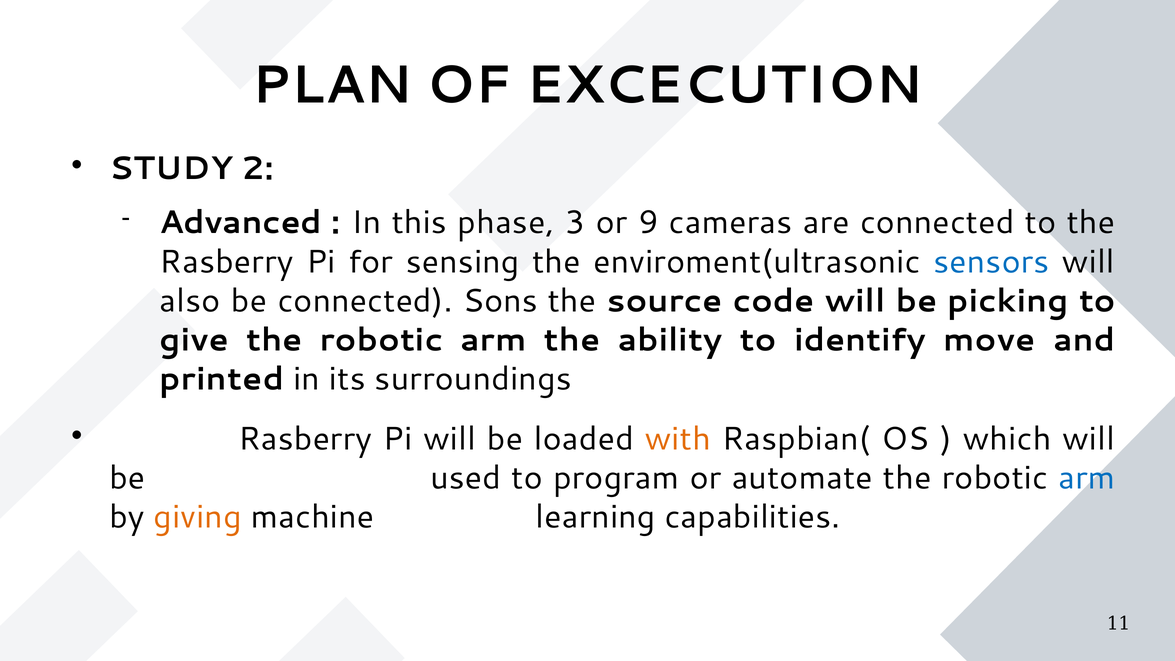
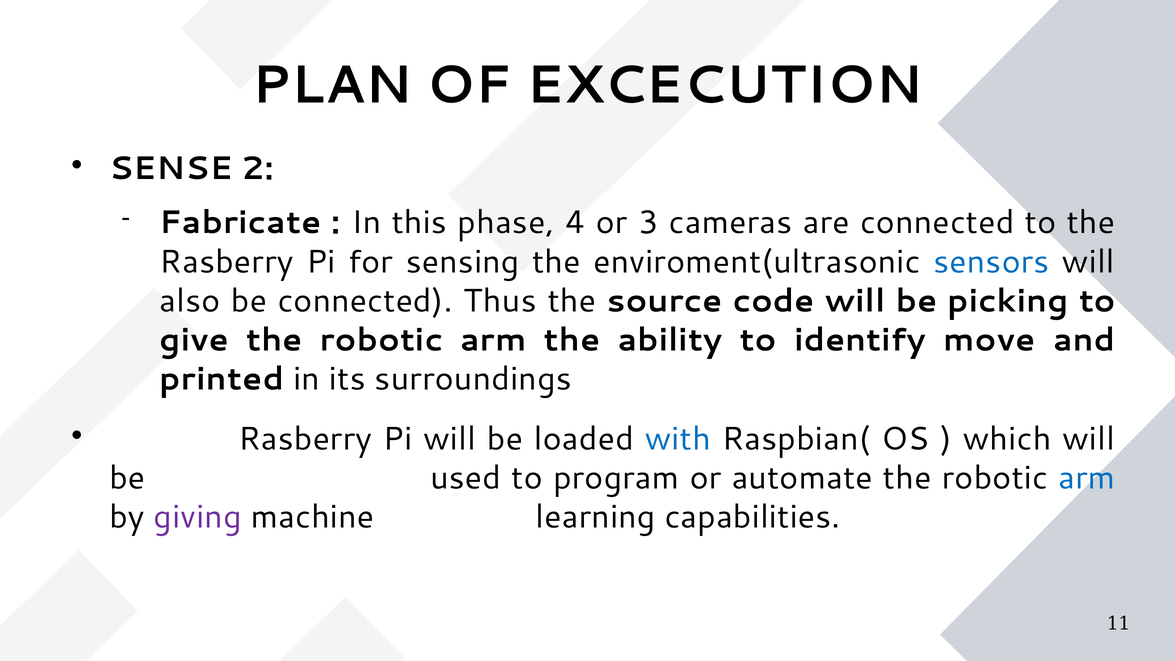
STUDY: STUDY -> SENSE (171, 169)
Advanced: Advanced -> Fabricate (240, 223)
3: 3 -> 4 (575, 223)
9: 9 -> 3 (648, 223)
Sons: Sons -> Thus (500, 301)
with colour: orange -> blue (678, 439)
giving colour: orange -> purple (198, 517)
